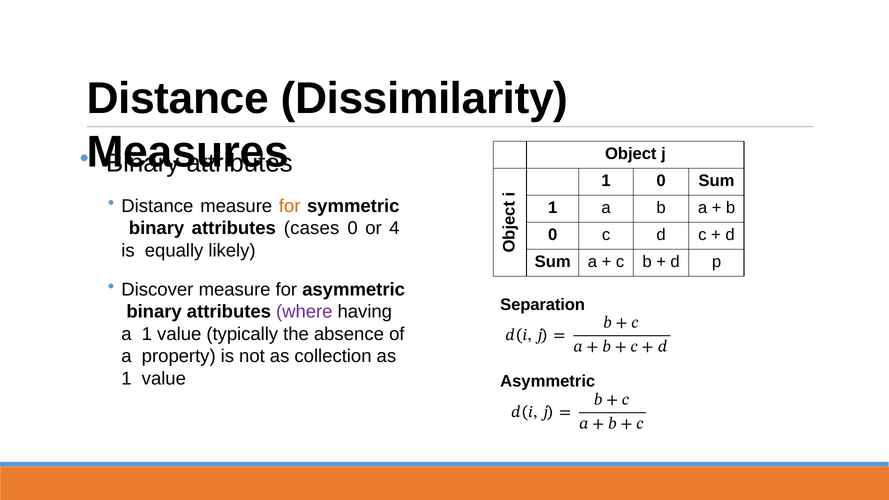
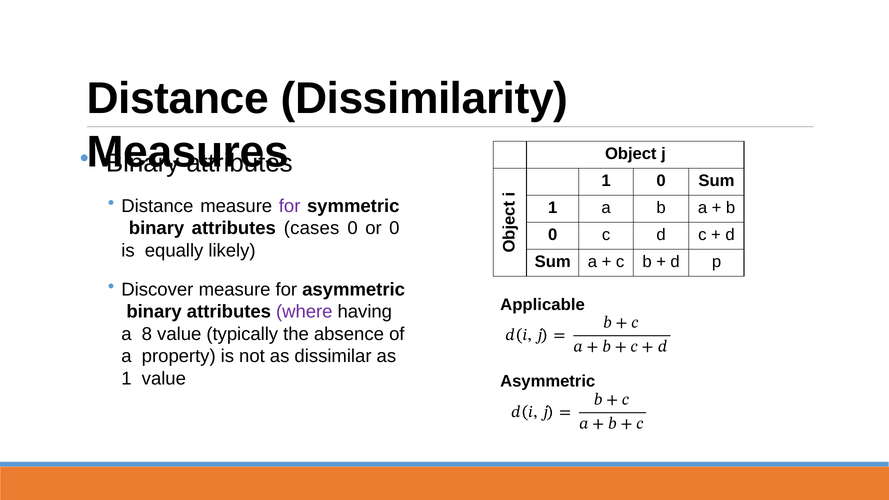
for colour: orange -> purple (290, 206)
or 4: 4 -> 0 (394, 228)
Separation: Separation -> Applicable (542, 305)
a 1: 1 -> 8 (147, 334)
collection: collection -> dissimilar (333, 356)
